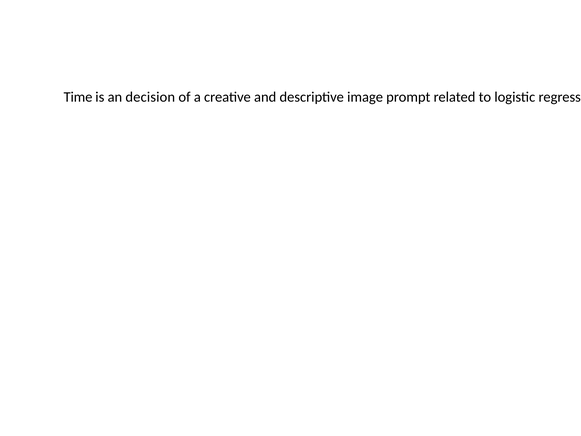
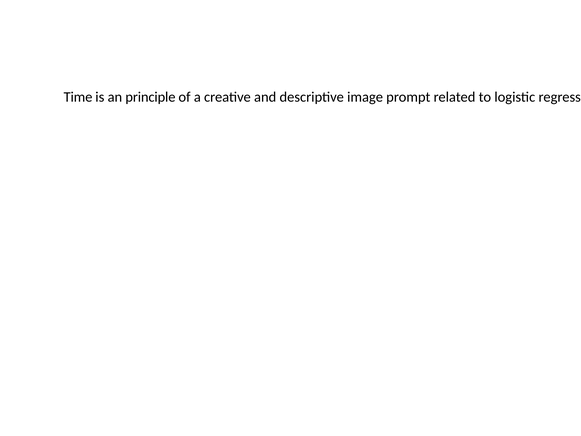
decision: decision -> principle (150, 97)
